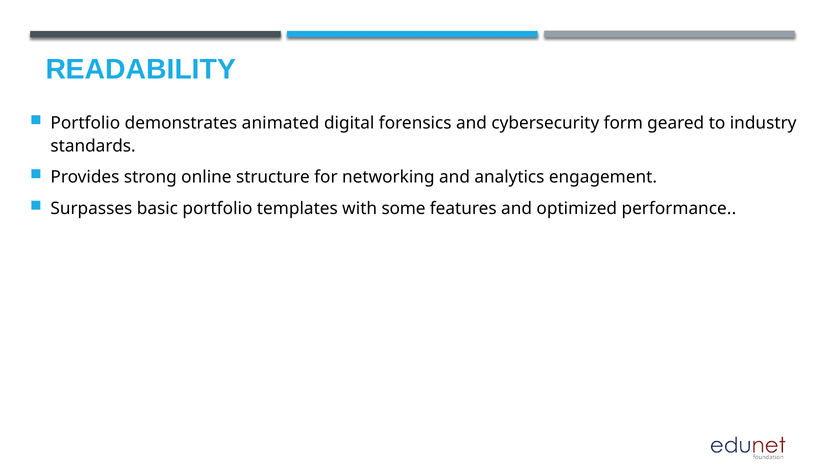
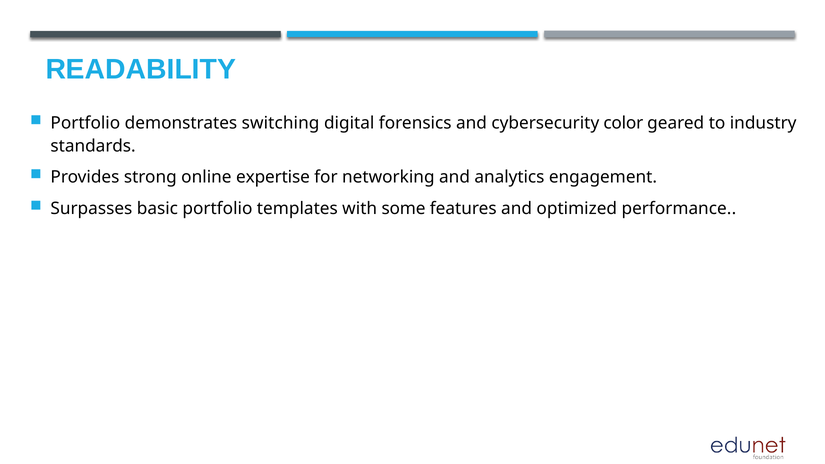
animated: animated -> switching (281, 123)
form: form -> color (623, 123)
structure: structure -> expertise (273, 177)
